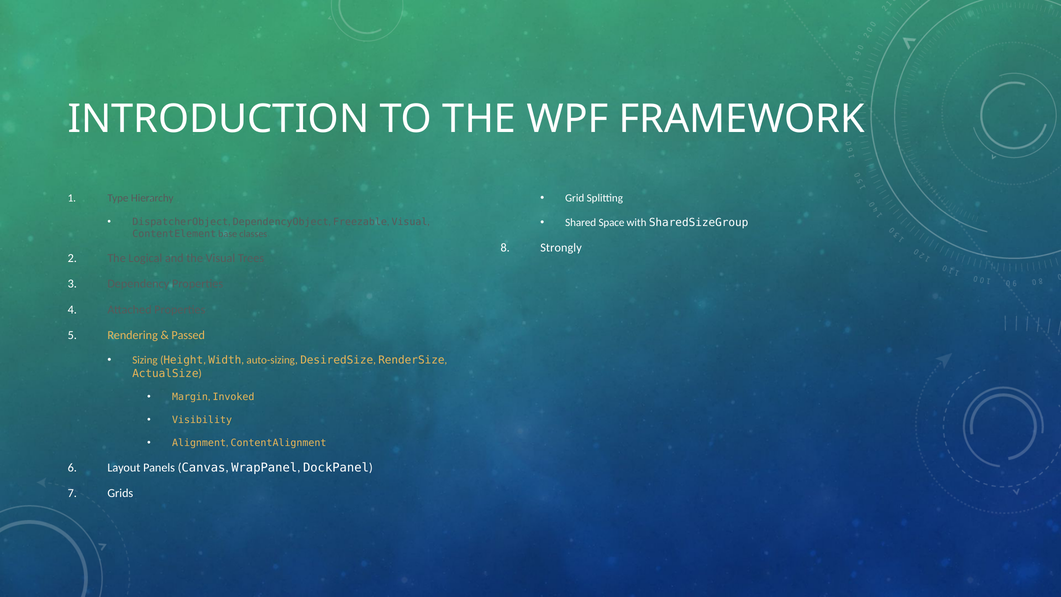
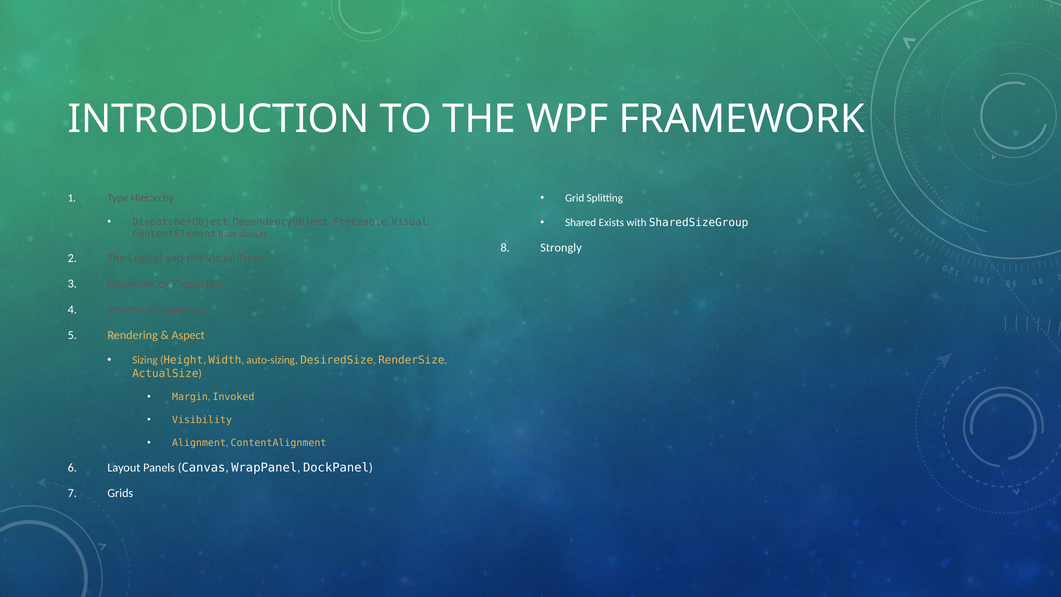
Space: Space -> Exists (611, 222)
Passed: Passed -> Aspect (188, 335)
